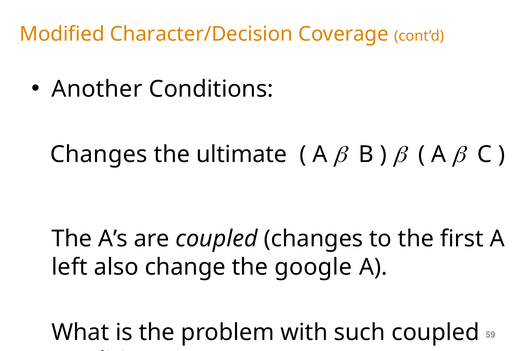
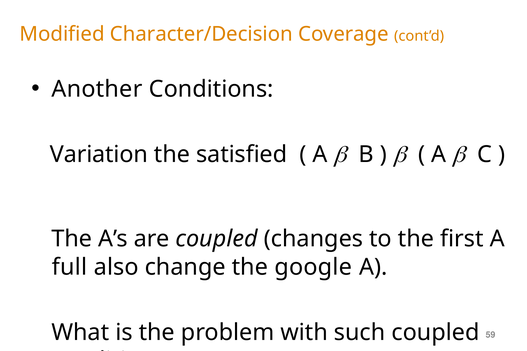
Changes: Changes -> Variation (99, 155)
ultimate: ultimate -> satisfied (242, 155)
left: left -> full (70, 267)
